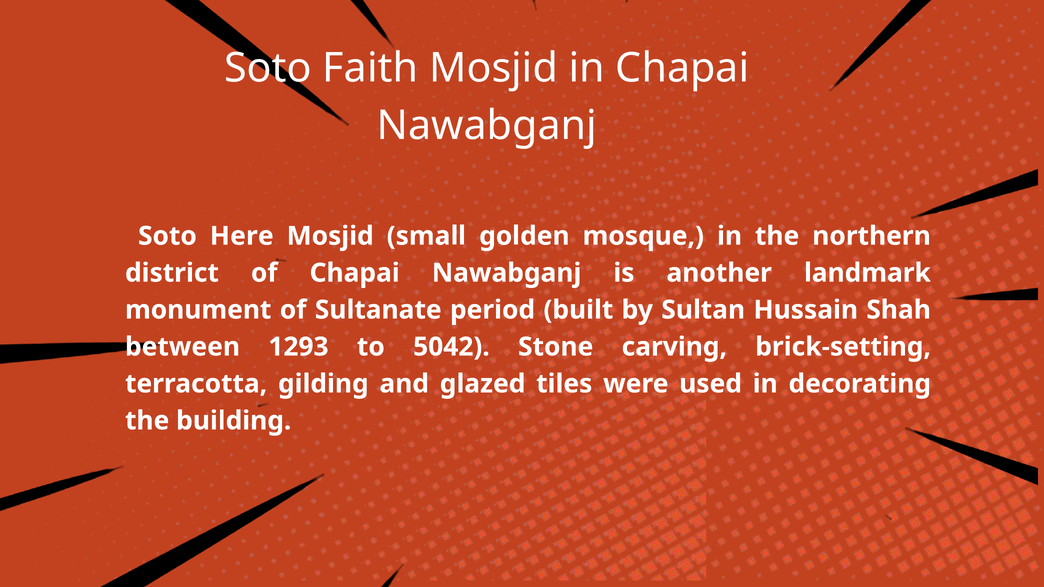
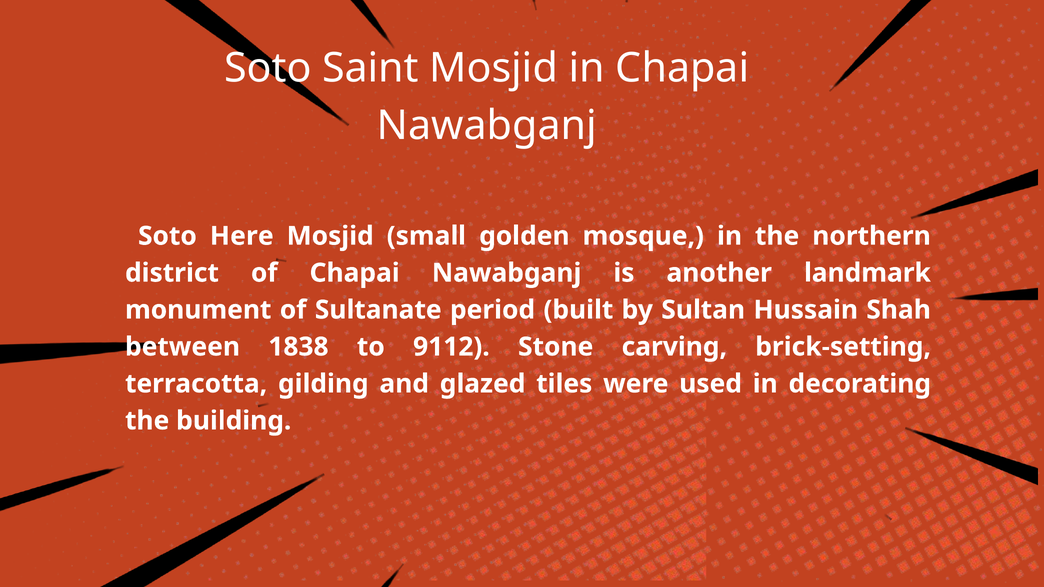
Faith: Faith -> Saint (371, 68)
1293: 1293 -> 1838 (298, 347)
5042: 5042 -> 9112 (451, 347)
